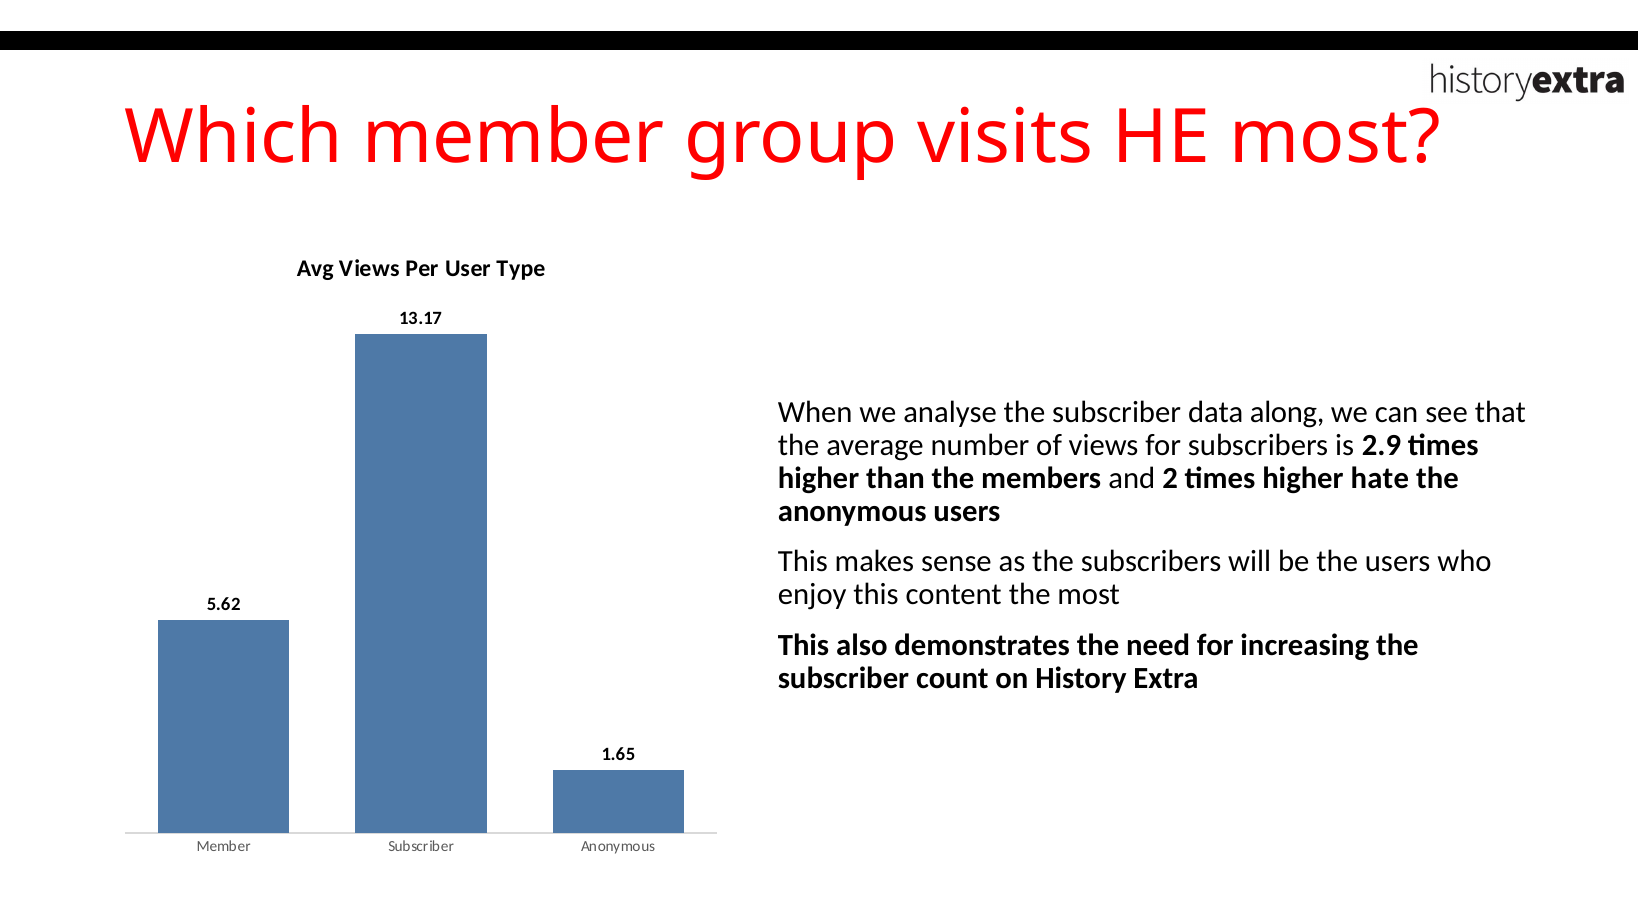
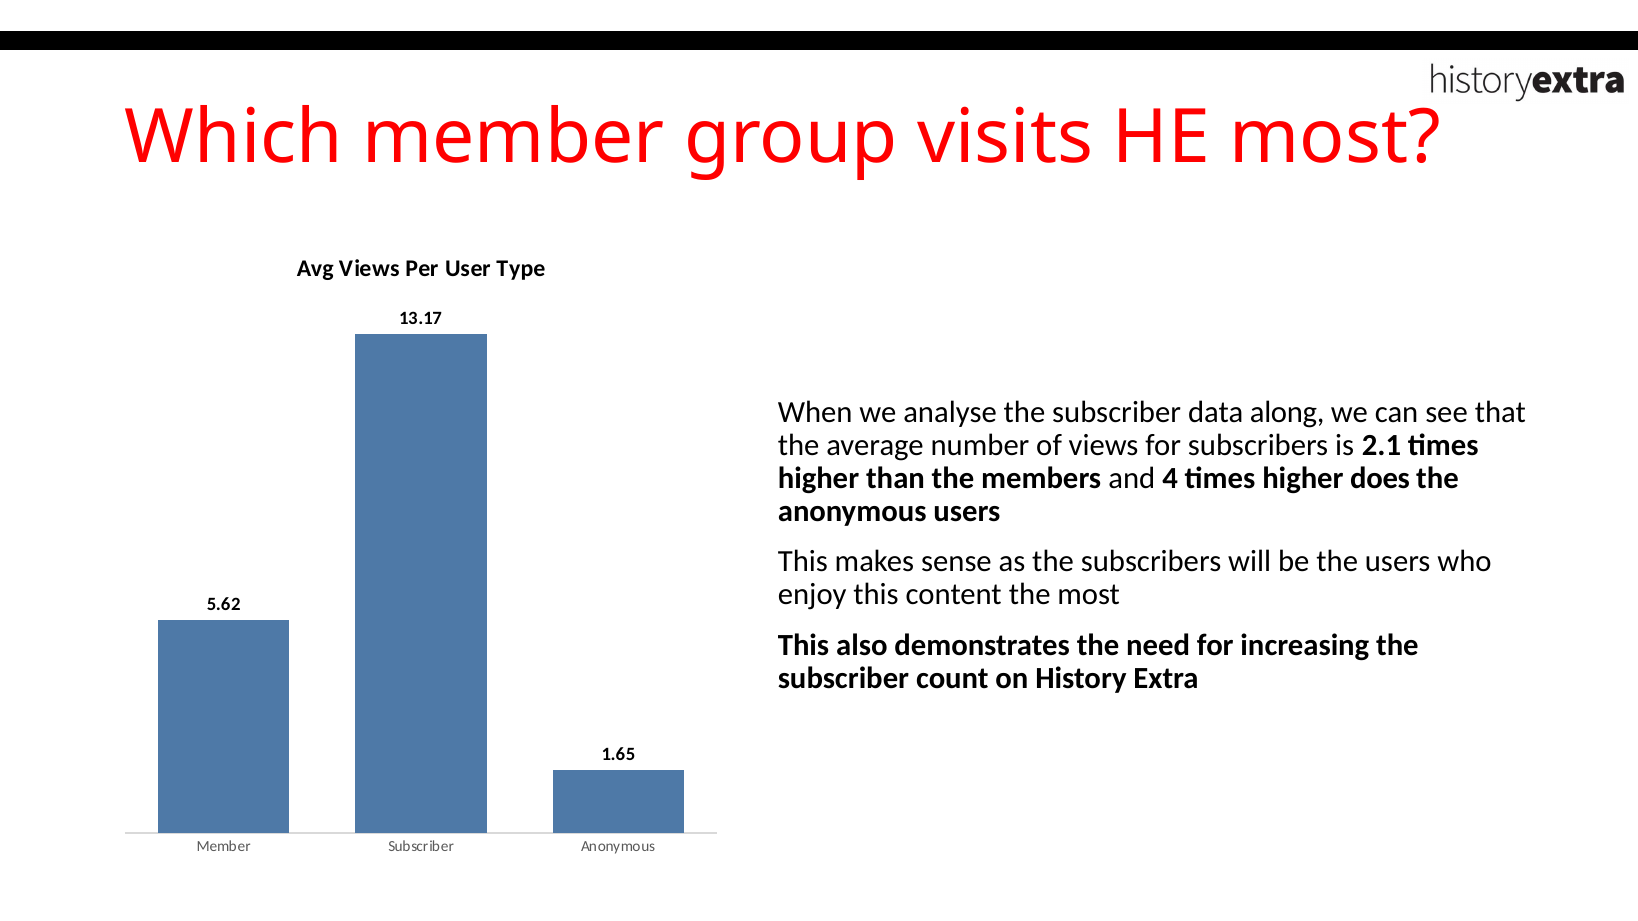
2.9: 2.9 -> 2.1 (1381, 445)
2: 2 -> 4 (1170, 478)
hate: hate -> does (1380, 478)
